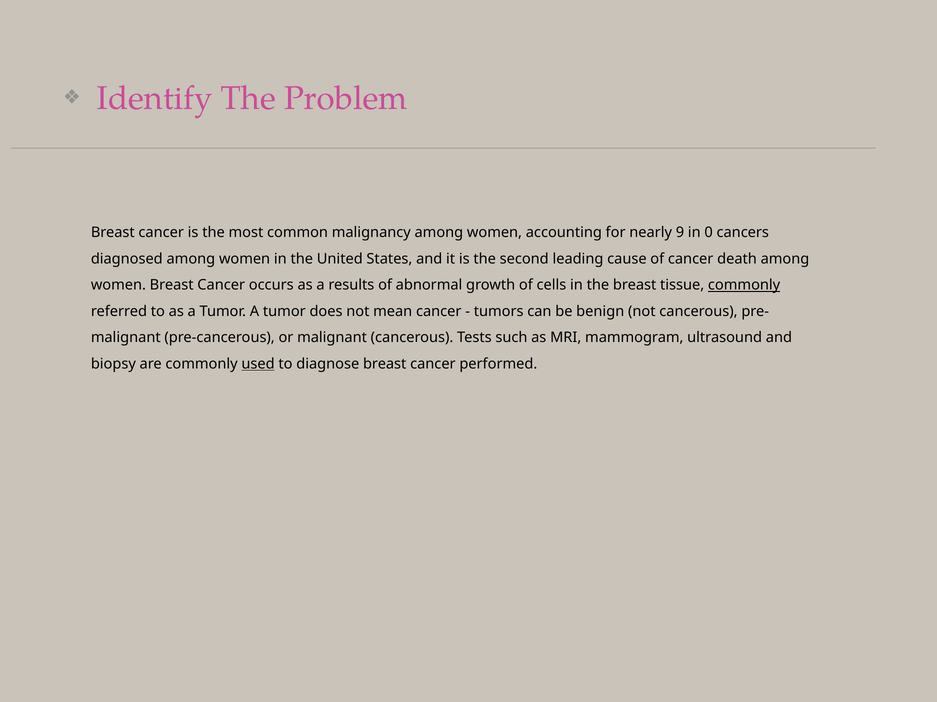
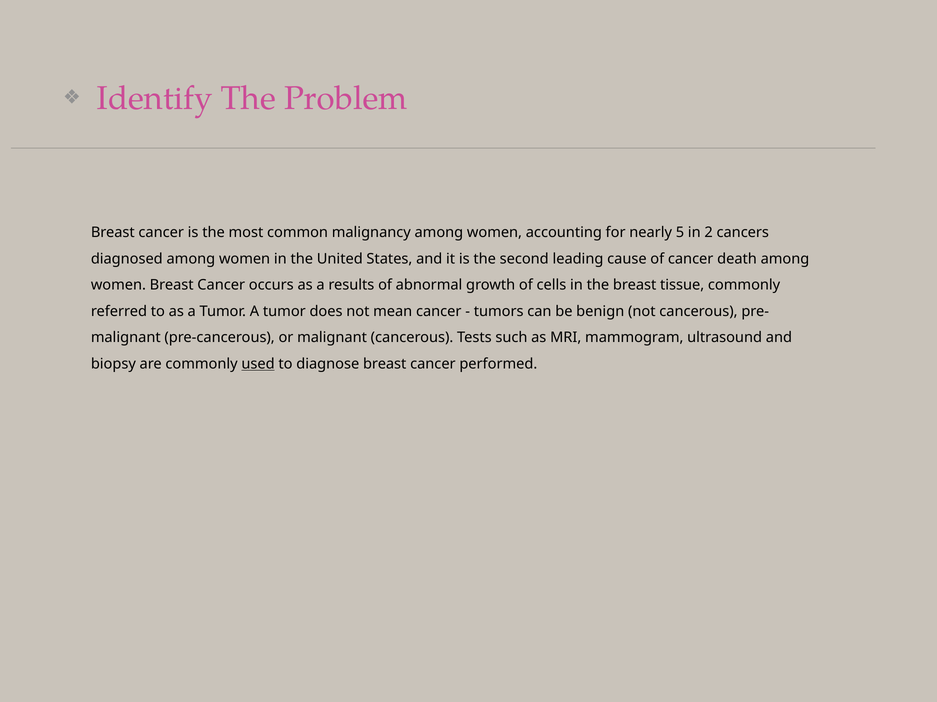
9: 9 -> 5 (680, 233)
0: 0 -> 2 (709, 233)
commonly underline: present -> none (744, 285)
